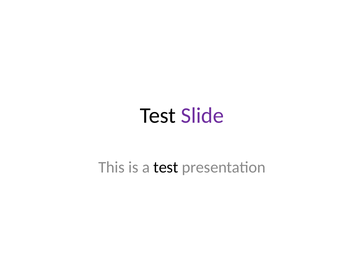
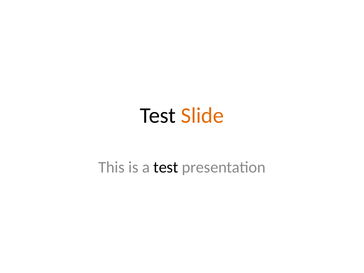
Slide colour: purple -> orange (202, 116)
